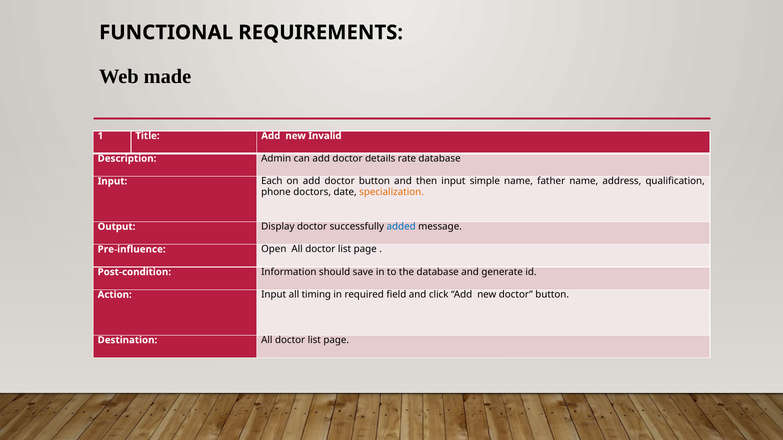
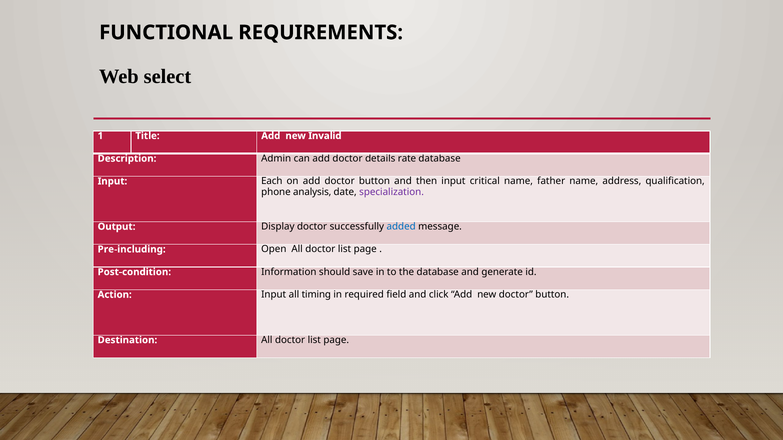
made: made -> select (167, 77)
simple: simple -> critical (485, 181)
doctors: doctors -> analysis (312, 192)
specialization colour: orange -> purple (392, 192)
Pre-influence: Pre-influence -> Pre-including (132, 249)
